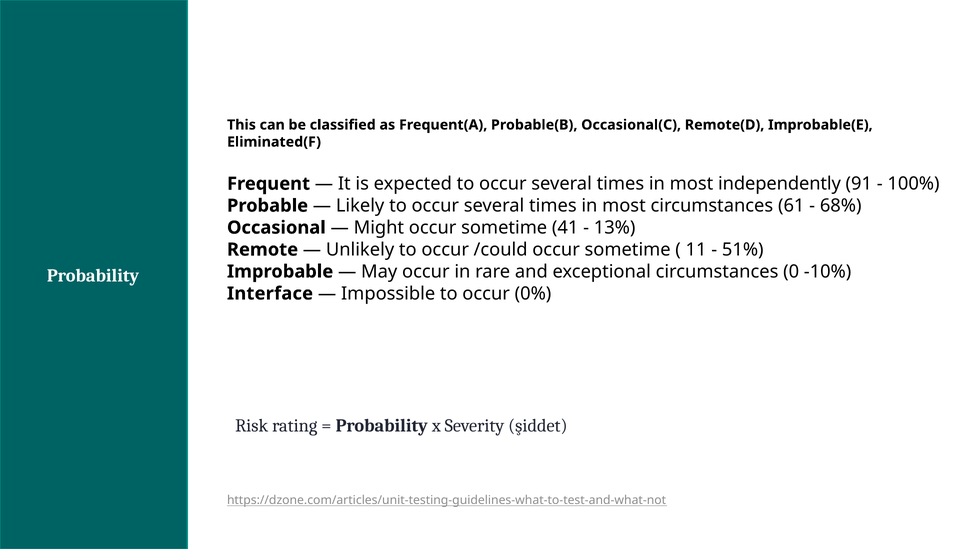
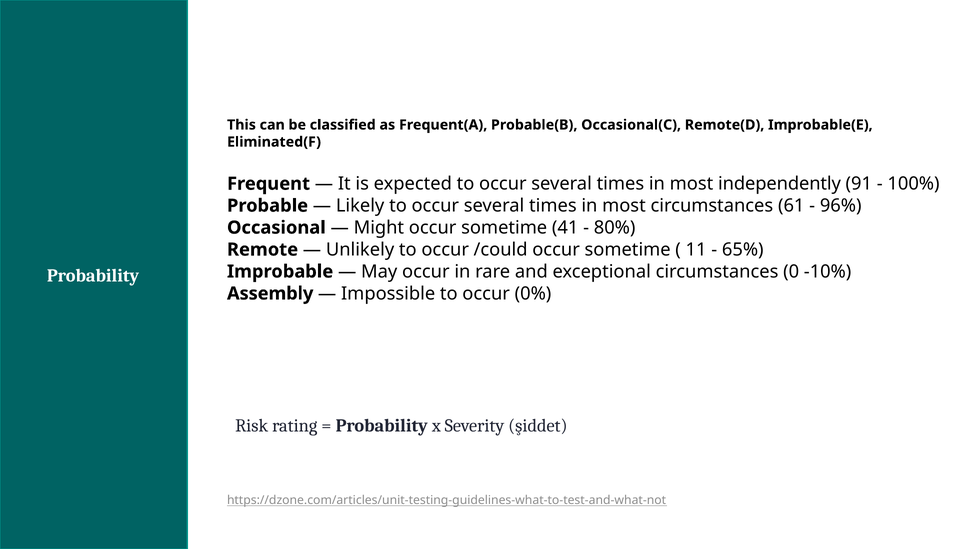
68%: 68% -> 96% (841, 206)
13%: 13% -> 80% (615, 228)
51%: 51% -> 65% (743, 250)
Interface: Interface -> Assembly (270, 294)
